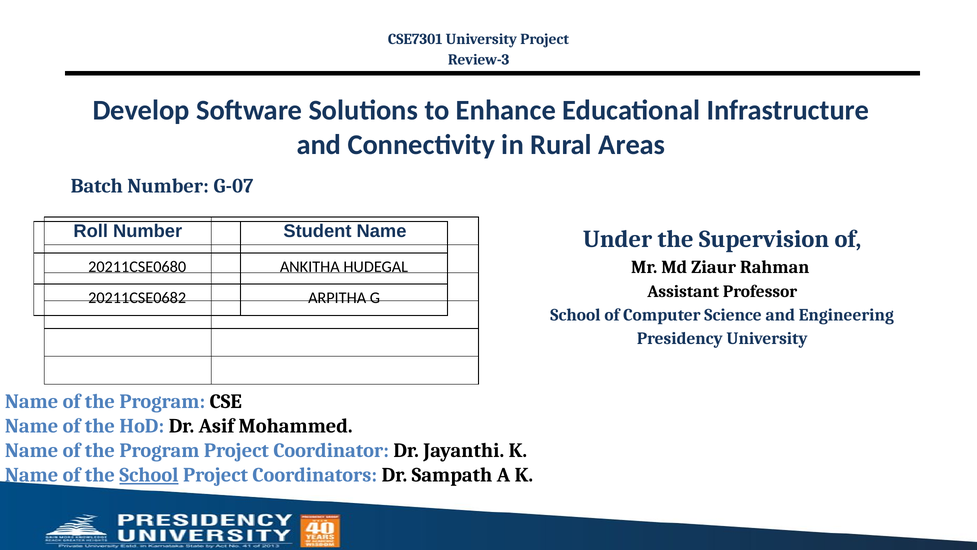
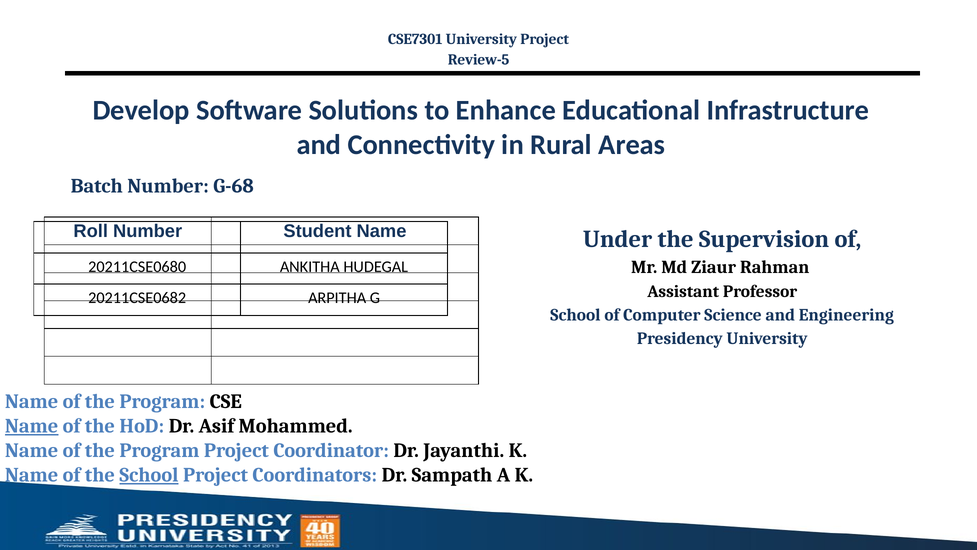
Review-3: Review-3 -> Review-5 (479, 60)
G-07: G-07 -> G-68 (234, 186)
Name underline: none -> present (32, 426)
